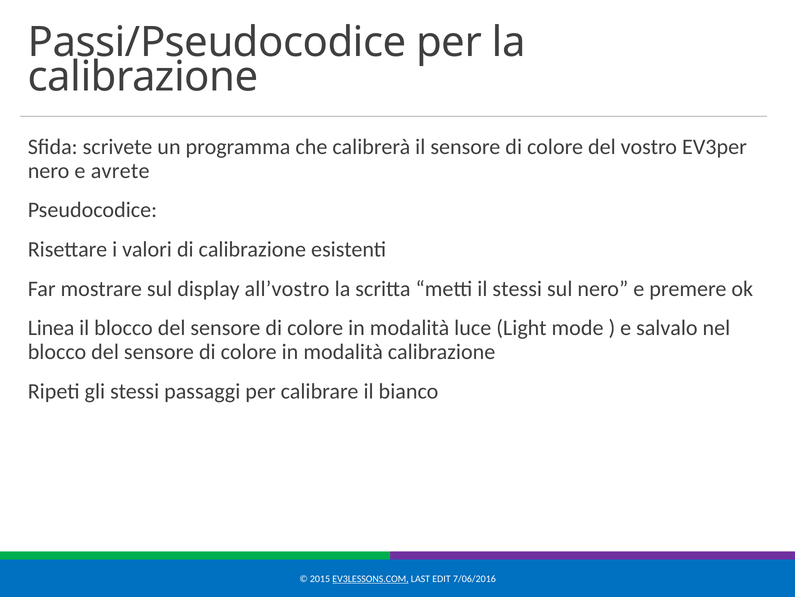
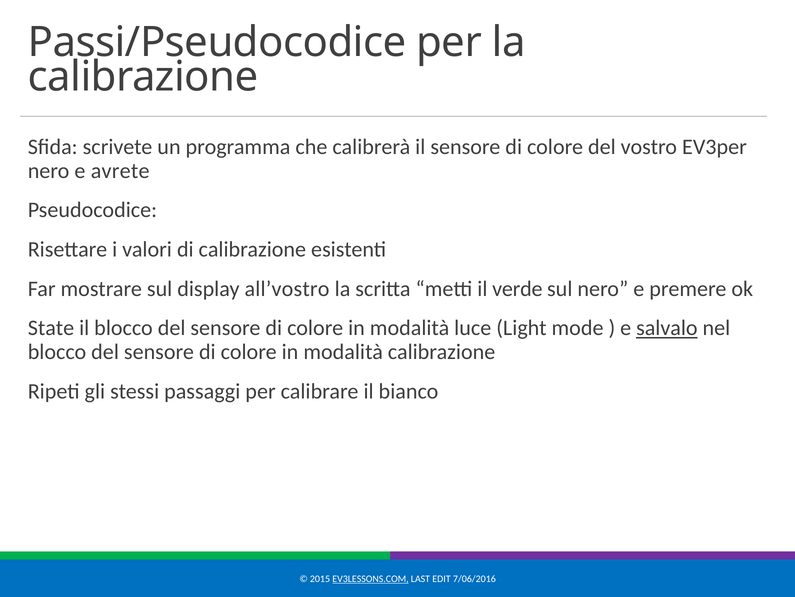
il stessi: stessi -> verde (517, 288)
Linea: Linea -> State (51, 328)
salvalo underline: none -> present (667, 328)
